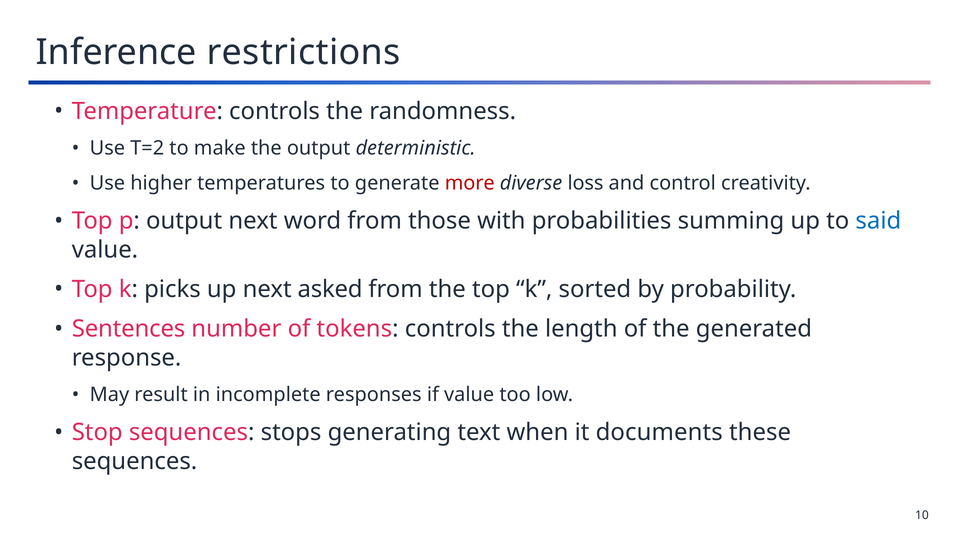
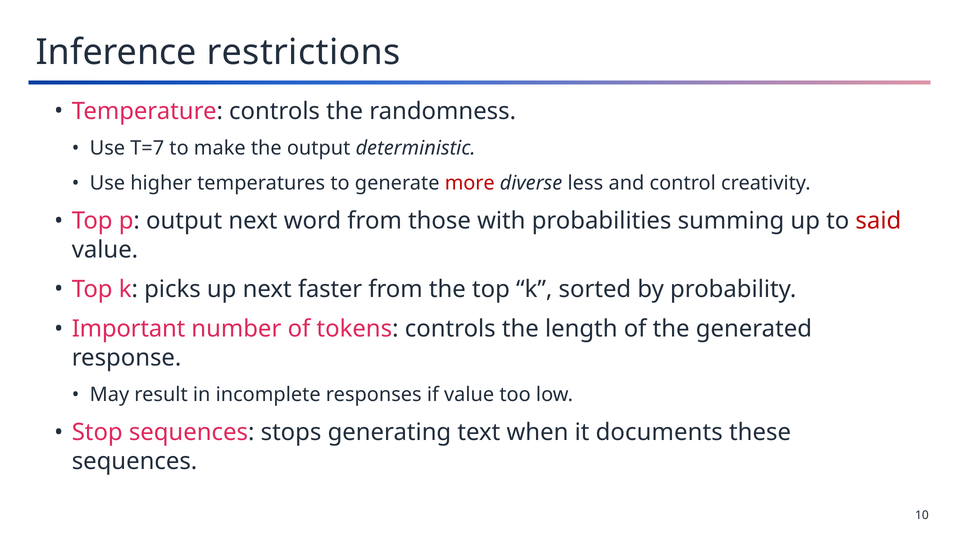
T=2: T=2 -> T=7 (147, 148)
loss: loss -> less (585, 183)
said colour: blue -> red (878, 221)
asked: asked -> faster (330, 289)
Sentences: Sentences -> Important (129, 329)
